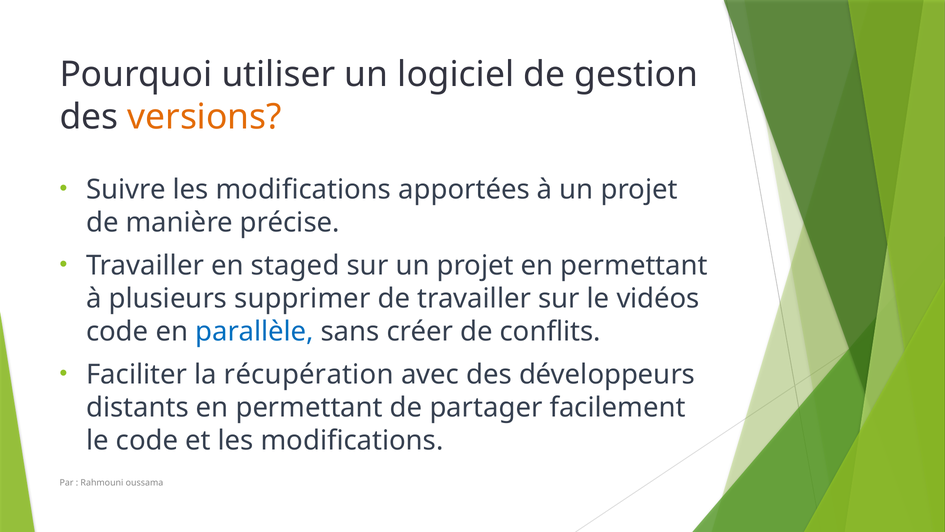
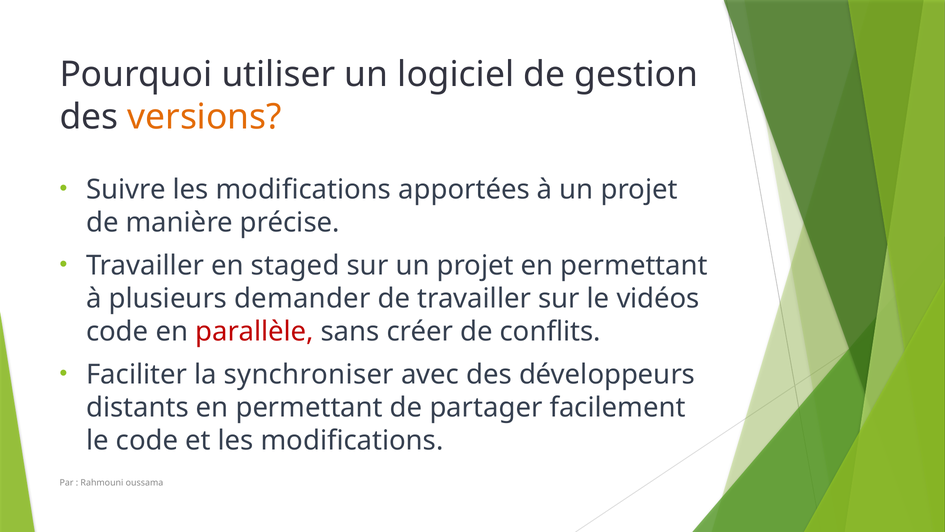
supprimer: supprimer -> demander (302, 298)
parallèle colour: blue -> red (254, 331)
récupération: récupération -> synchroniser (309, 374)
